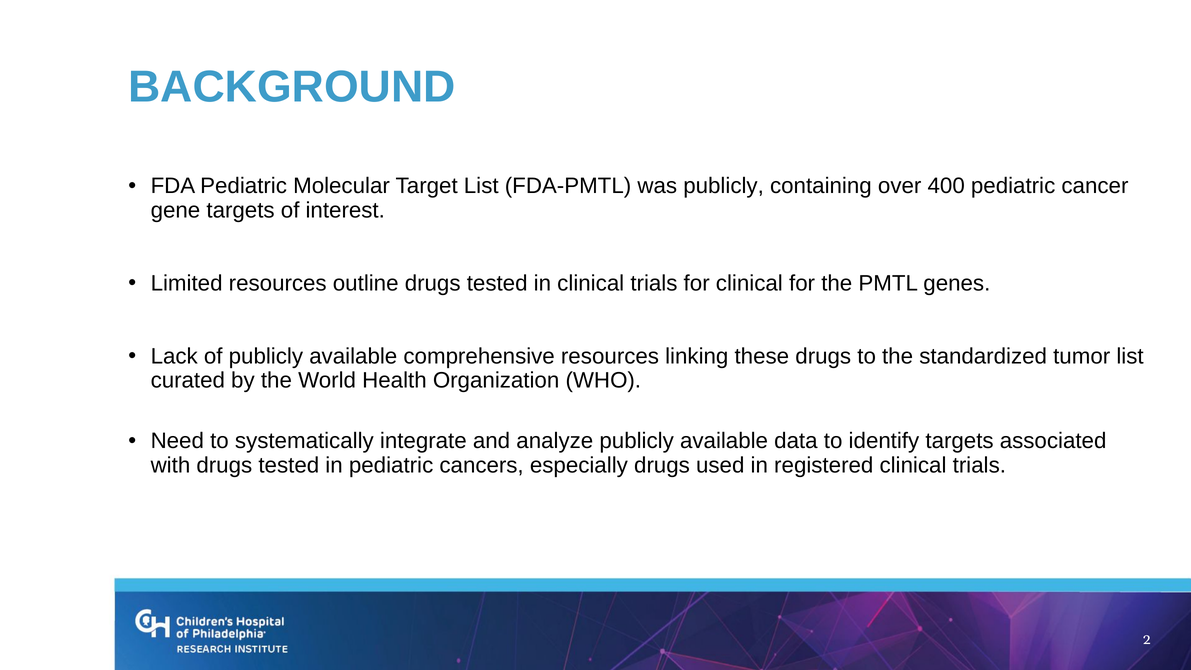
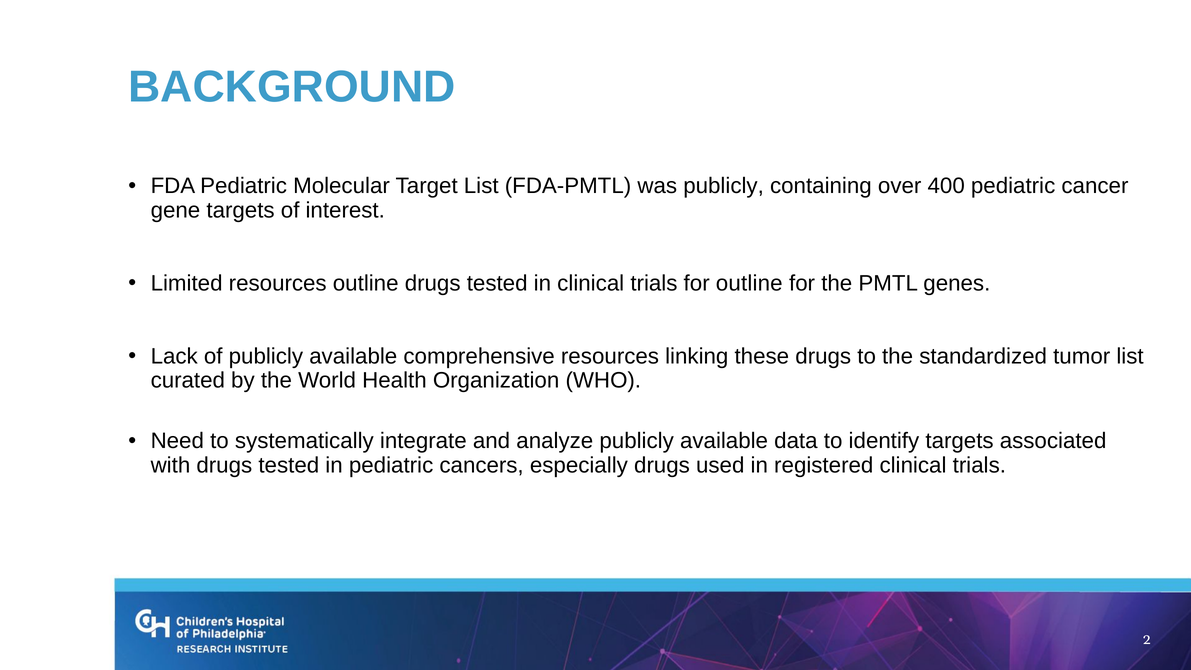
for clinical: clinical -> outline (749, 283)
